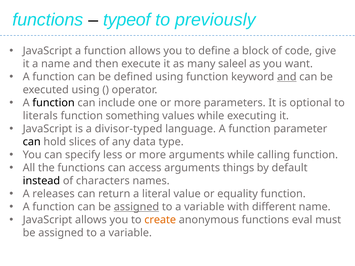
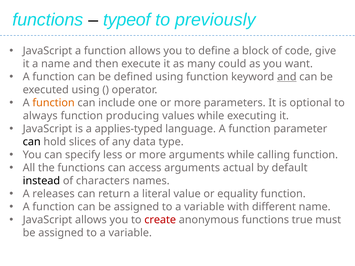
saleel: saleel -> could (232, 64)
function colour: black -> orange (54, 103)
literals: literals -> always (40, 116)
something: something -> producing (133, 116)
divisor-typed: divisor-typed -> applies-typed (129, 129)
things: things -> actual (238, 168)
assigned underline: present -> none (136, 207)
create colour: orange -> red (160, 220)
eval: eval -> true (302, 220)
